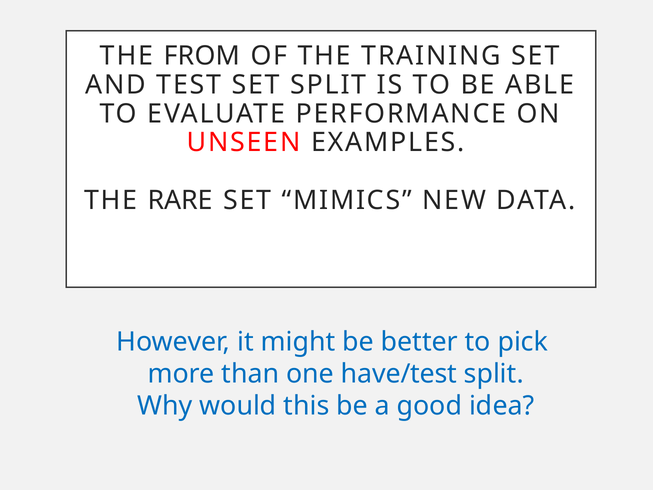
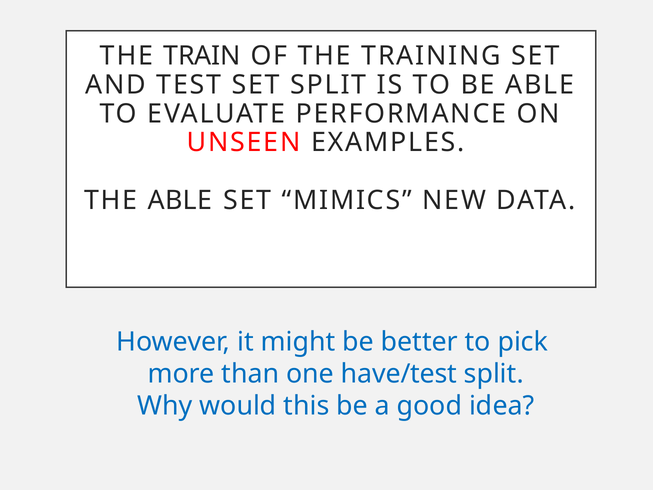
FROM: FROM -> TRAIN (202, 56)
THE RARE: RARE -> ABLE (180, 200)
